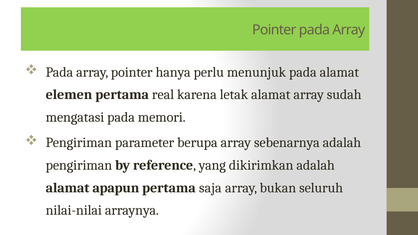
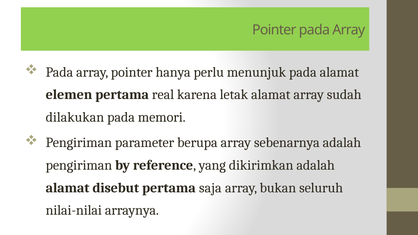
mengatasi: mengatasi -> dilakukan (75, 117)
apapun: apapun -> disebut (116, 188)
